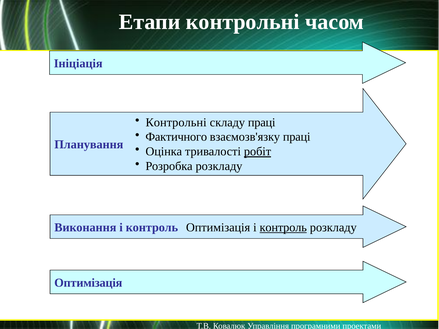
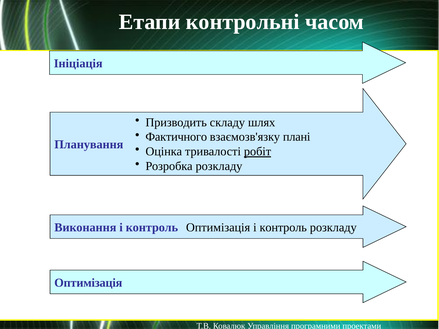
Контрольні: Контрольні -> Призводить (176, 122)
складу праці: праці -> шлях (262, 122)
взаємозв'язку праці: праці -> плані (297, 137)
контроль underline: present -> none (283, 228)
